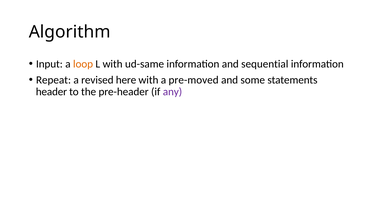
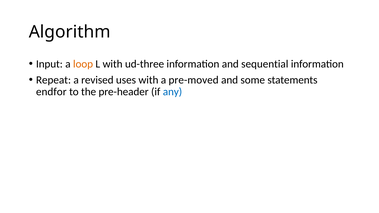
ud-same: ud-same -> ud-three (145, 64)
here: here -> uses (126, 80)
header: header -> endfor (51, 92)
any colour: purple -> blue (173, 92)
